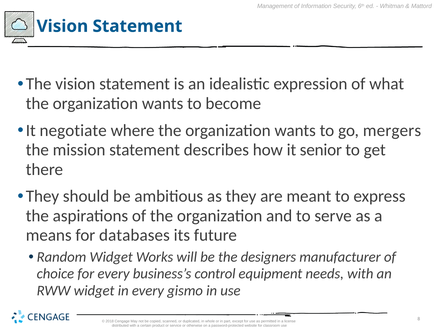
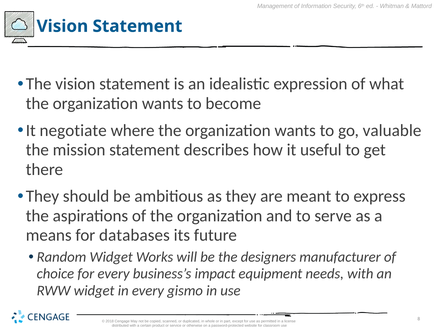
mergers: mergers -> valuable (392, 130)
senior: senior -> useful (321, 150)
control: control -> impact (215, 273)
